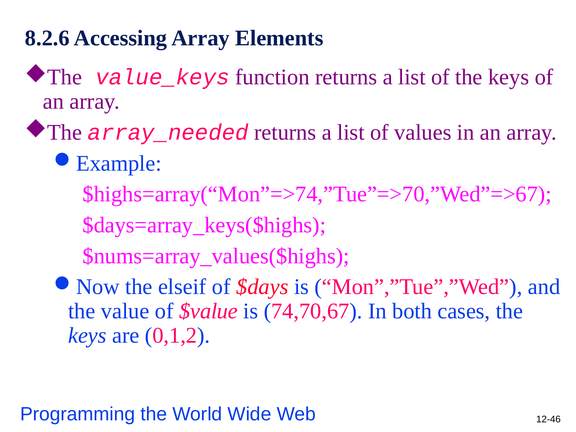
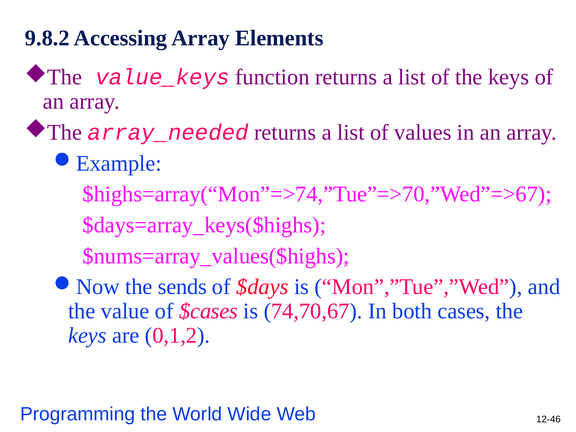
8.2.6: 8.2.6 -> 9.8.2 (47, 38)
elseif: elseif -> sends (182, 287)
$value: $value -> $cases (209, 311)
